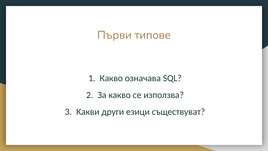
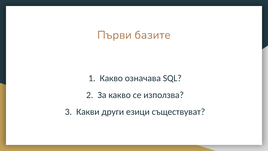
типове: типове -> базите (153, 35)
